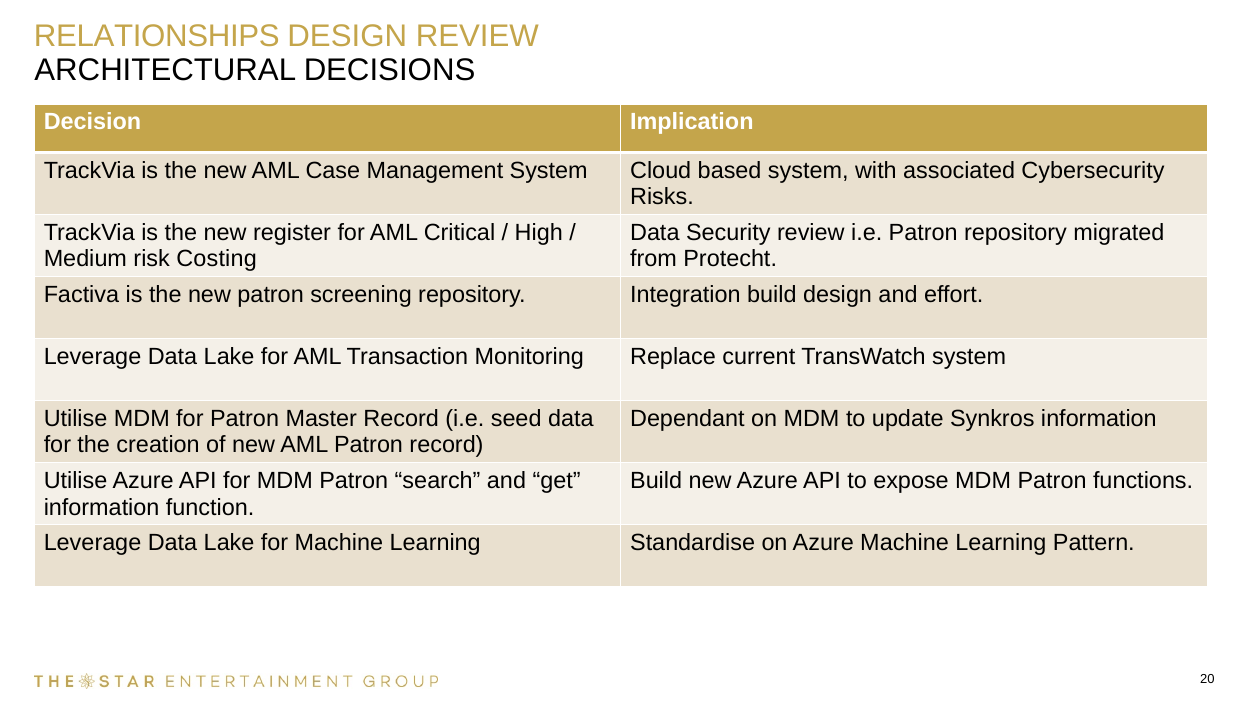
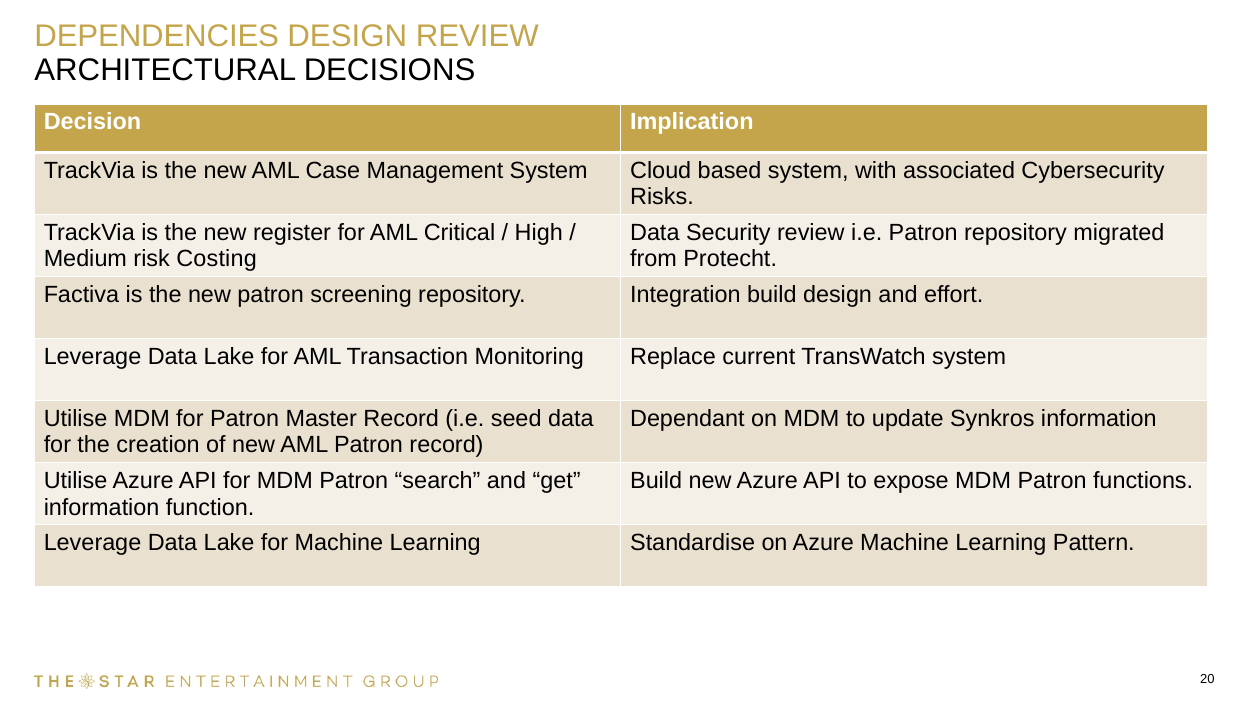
RELATIONSHIPS: RELATIONSHIPS -> DEPENDENCIES (157, 36)
